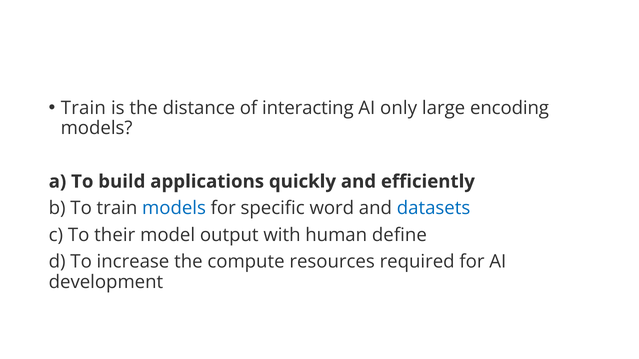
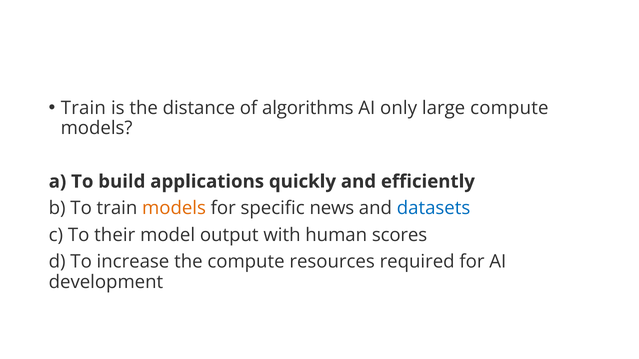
interacting: interacting -> algorithms (308, 108)
large encoding: encoding -> compute (509, 108)
models colour: blue -> orange (174, 209)
word: word -> news (332, 209)
define: define -> scores (400, 235)
